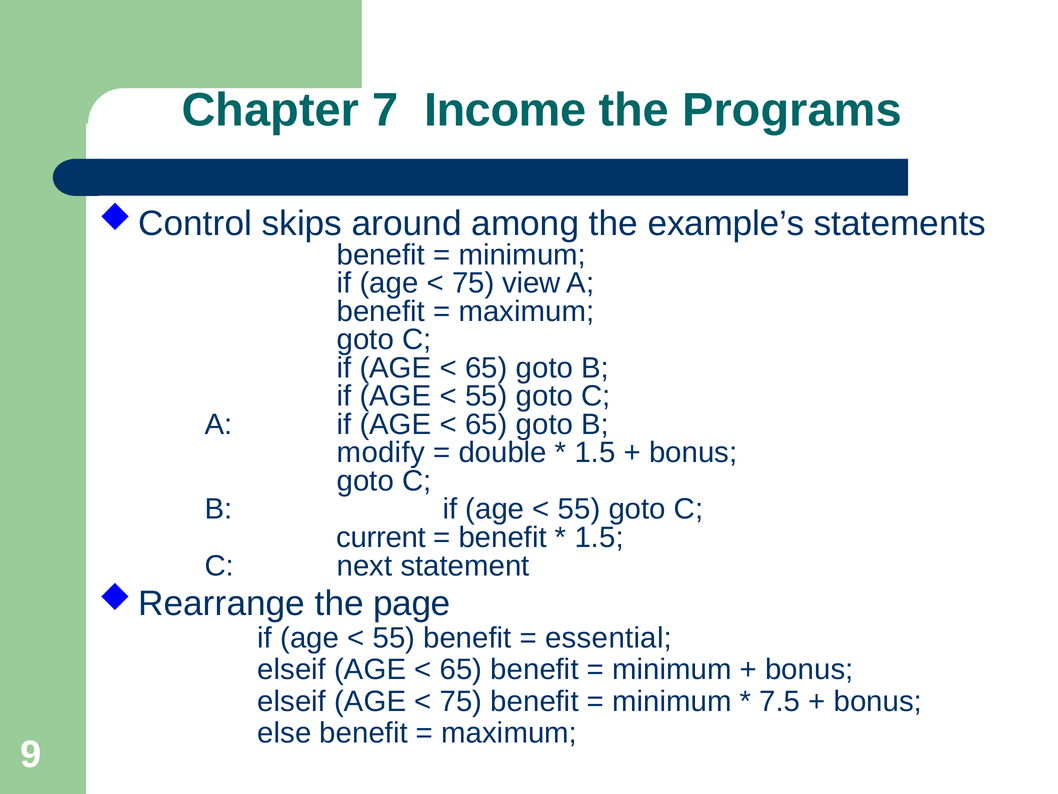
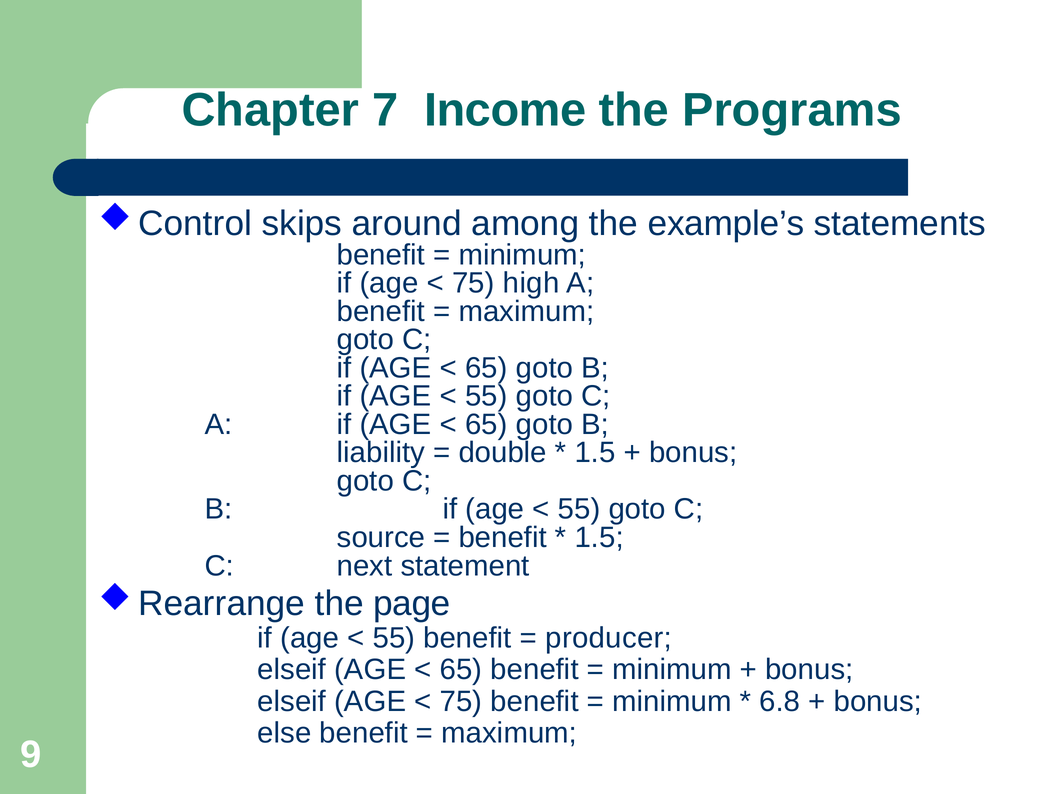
view: view -> high (531, 283)
modify: modify -> liability (381, 452)
current: current -> source (381, 537)
essential: essential -> producer (609, 637)
7.5: 7.5 -> 6.8 (780, 701)
